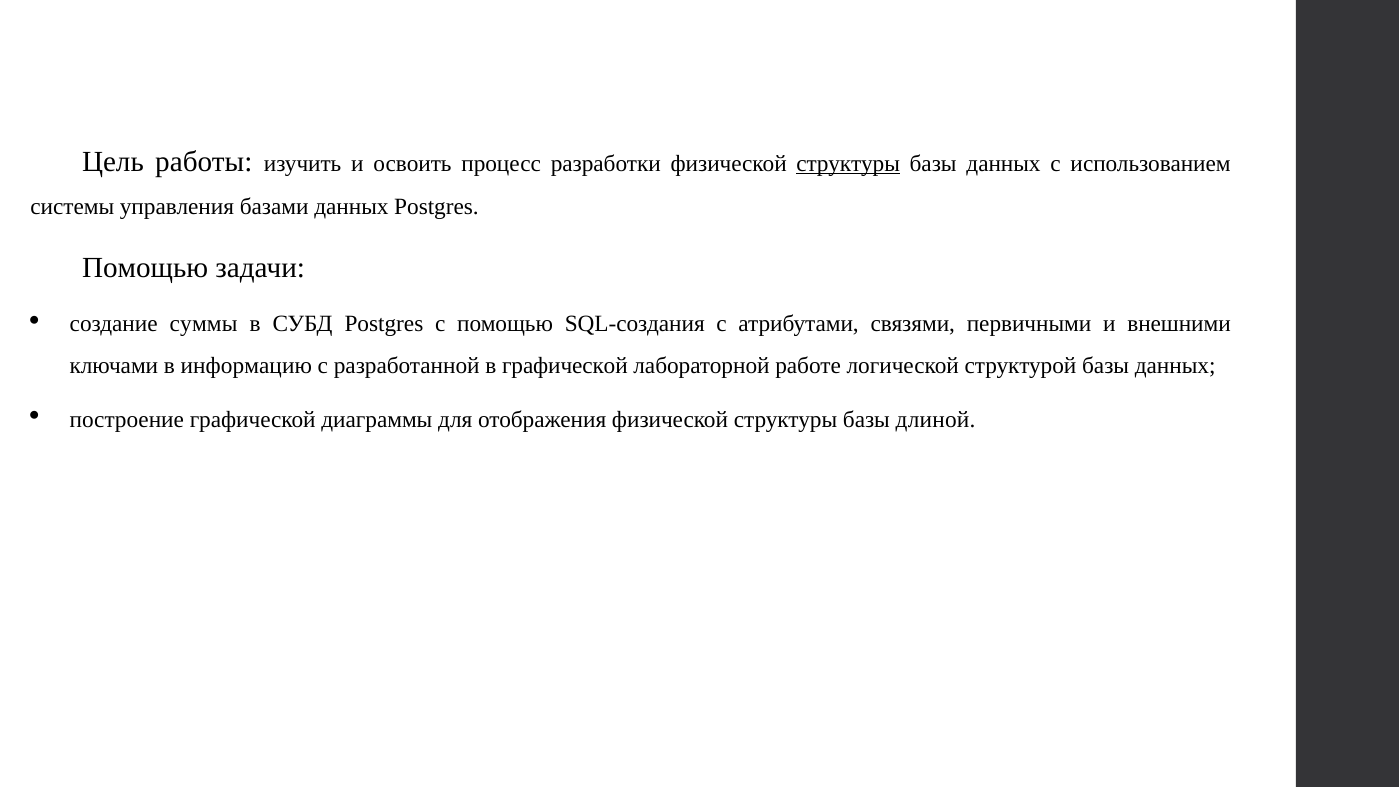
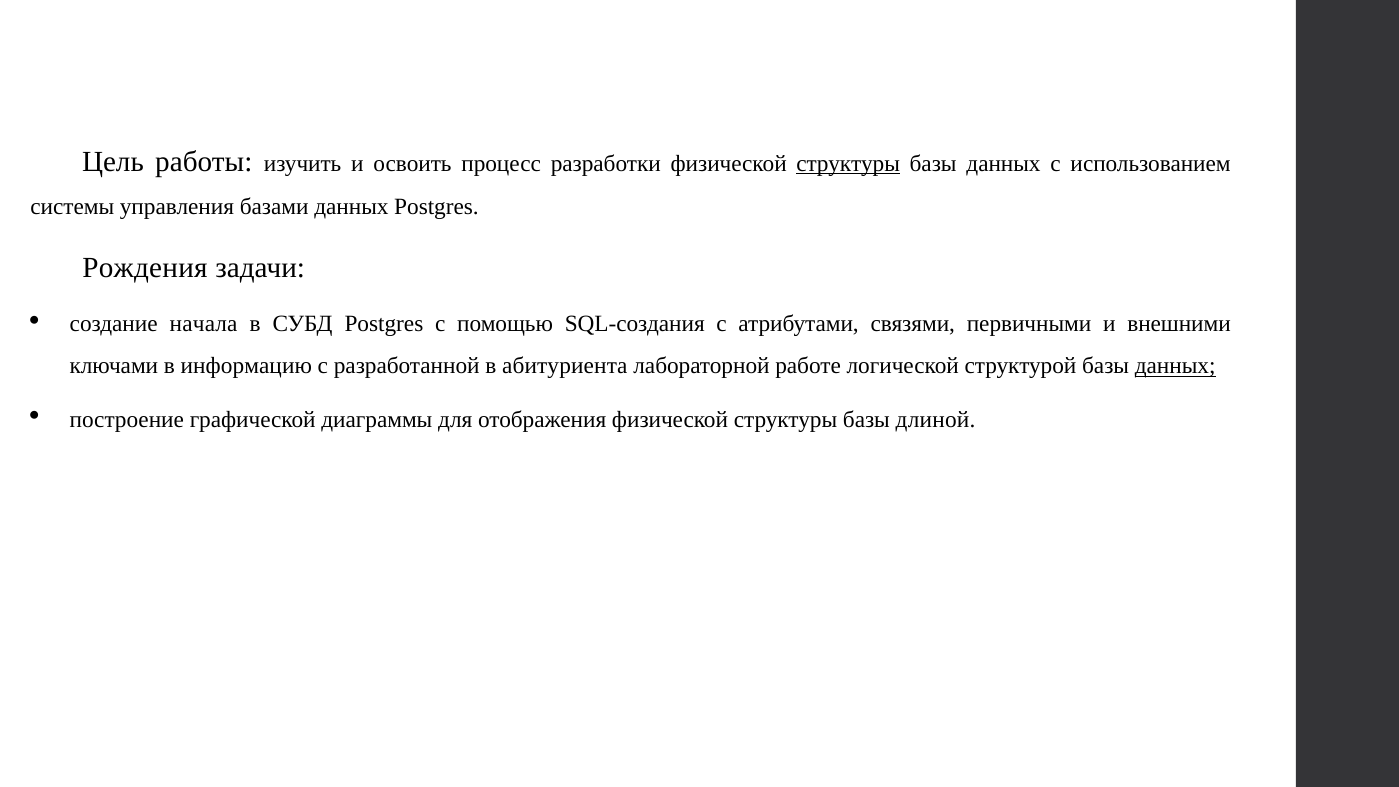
Помощью: Помощью -> Рождения (145, 268)
суммы: суммы -> начала (204, 324)
в графической: графической -> абитуриента (565, 366)
данных underline: none -> present (1175, 366)
